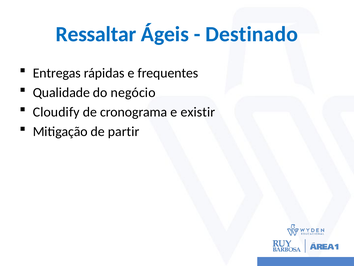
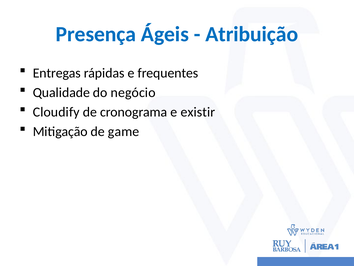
Ressaltar: Ressaltar -> Presença (96, 34)
Destinado: Destinado -> Atribuição (252, 34)
partir: partir -> game (124, 131)
